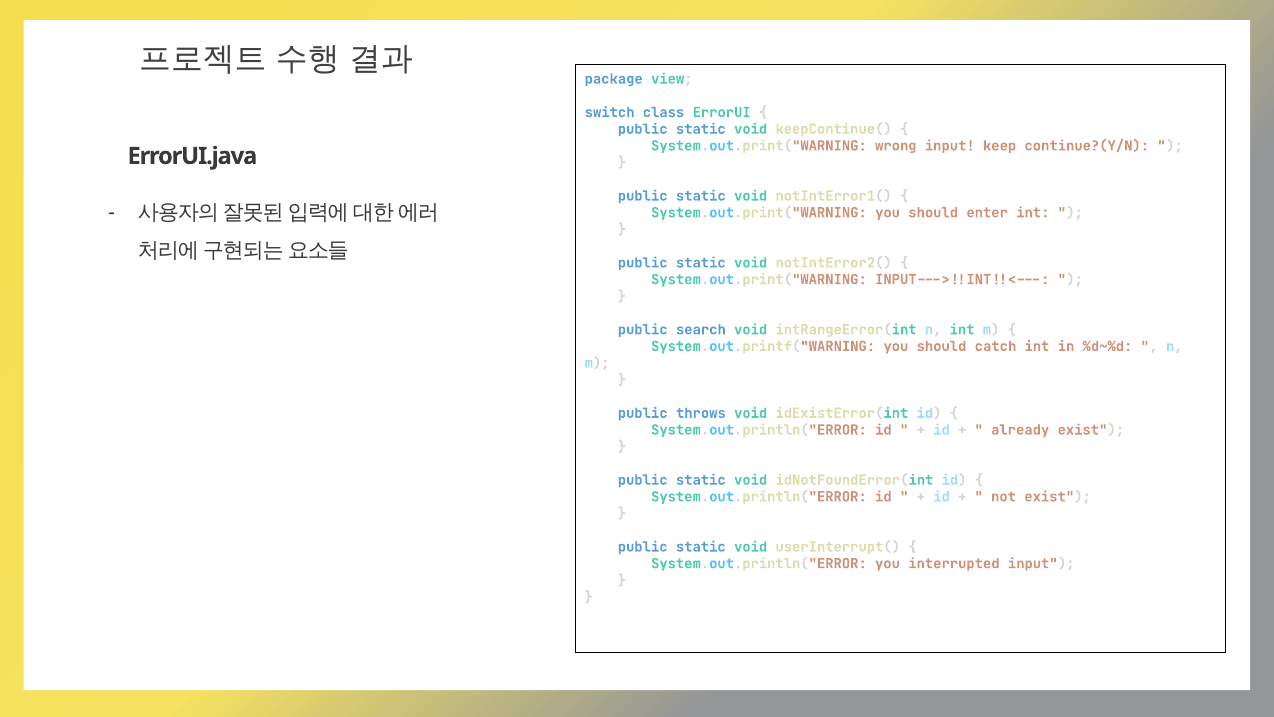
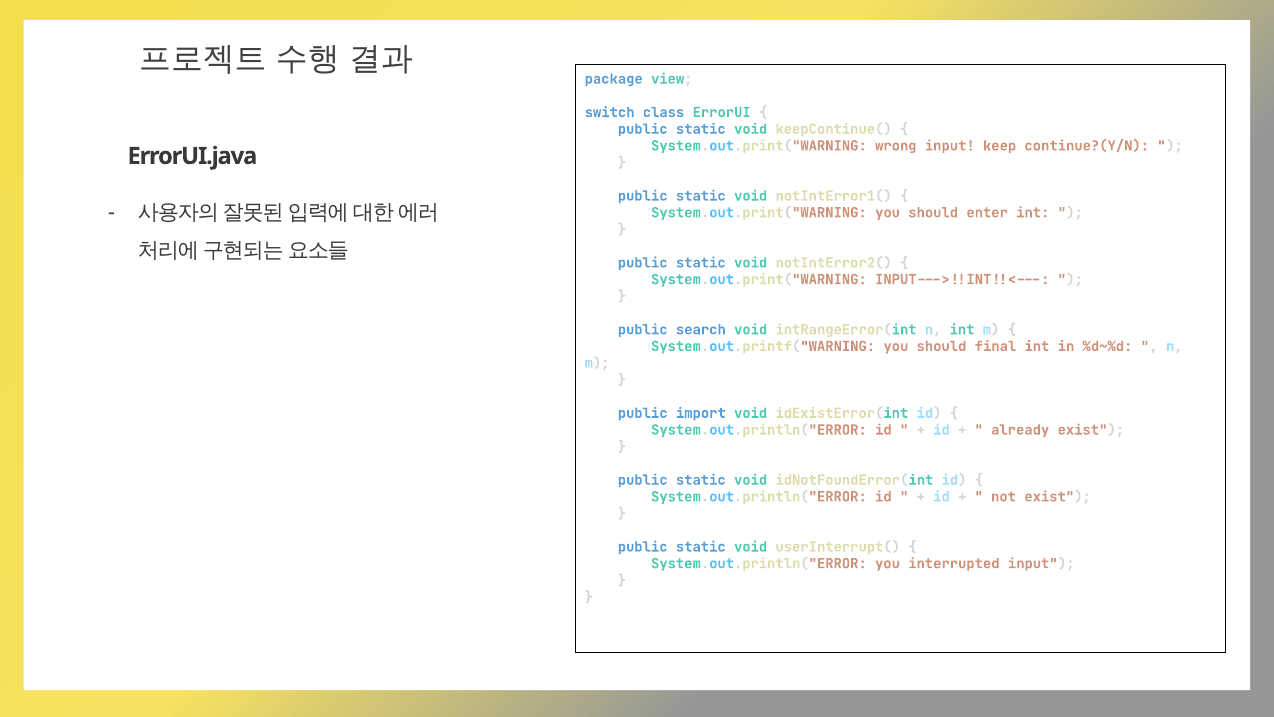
catch: catch -> final (996, 346)
throws: throws -> import (701, 413)
